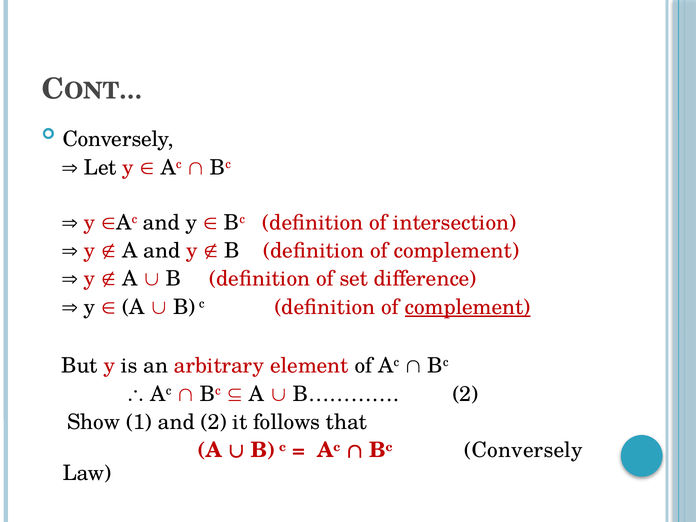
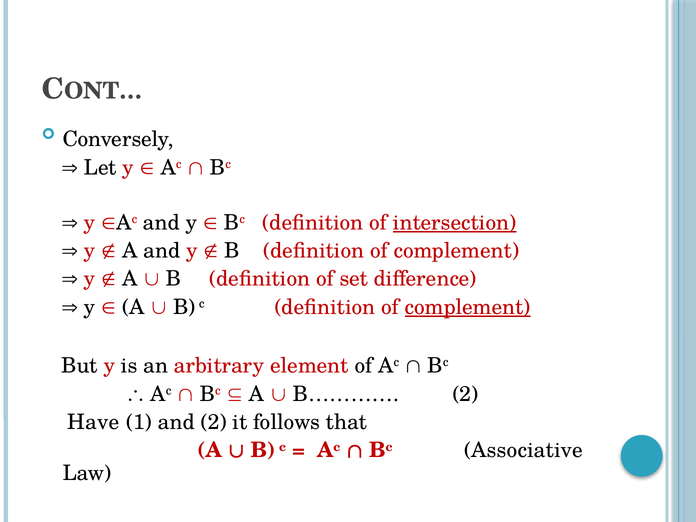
intersection underline: none -> present (455, 223)
Show: Show -> Have (94, 422)
Bc Conversely: Conversely -> Associative (524, 450)
